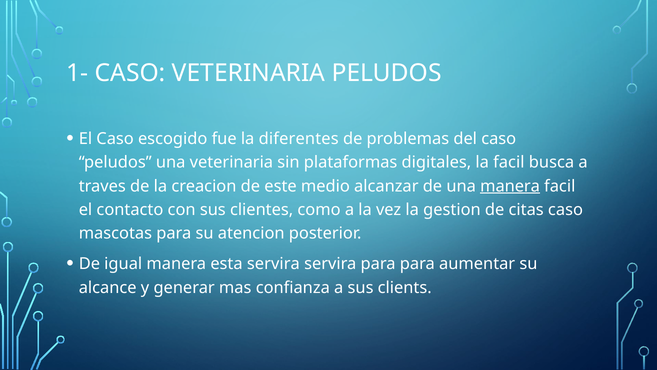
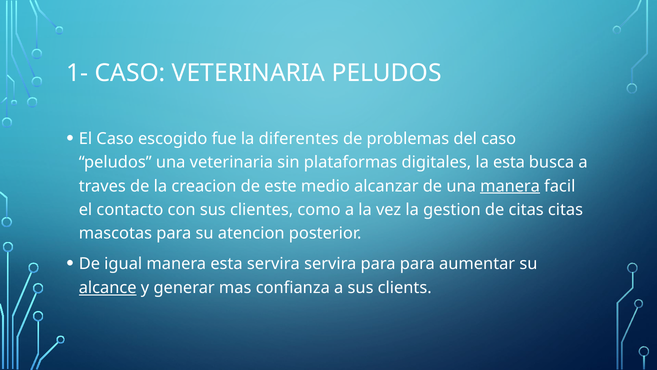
la facil: facil -> esta (509, 162)
citas caso: caso -> citas (566, 210)
alcance underline: none -> present (108, 287)
